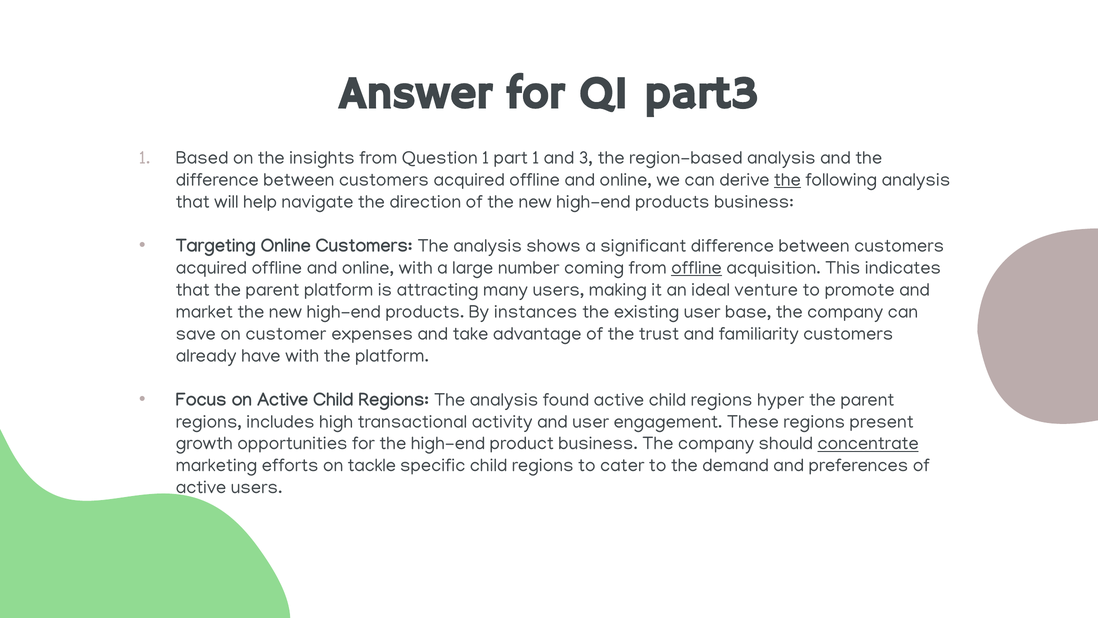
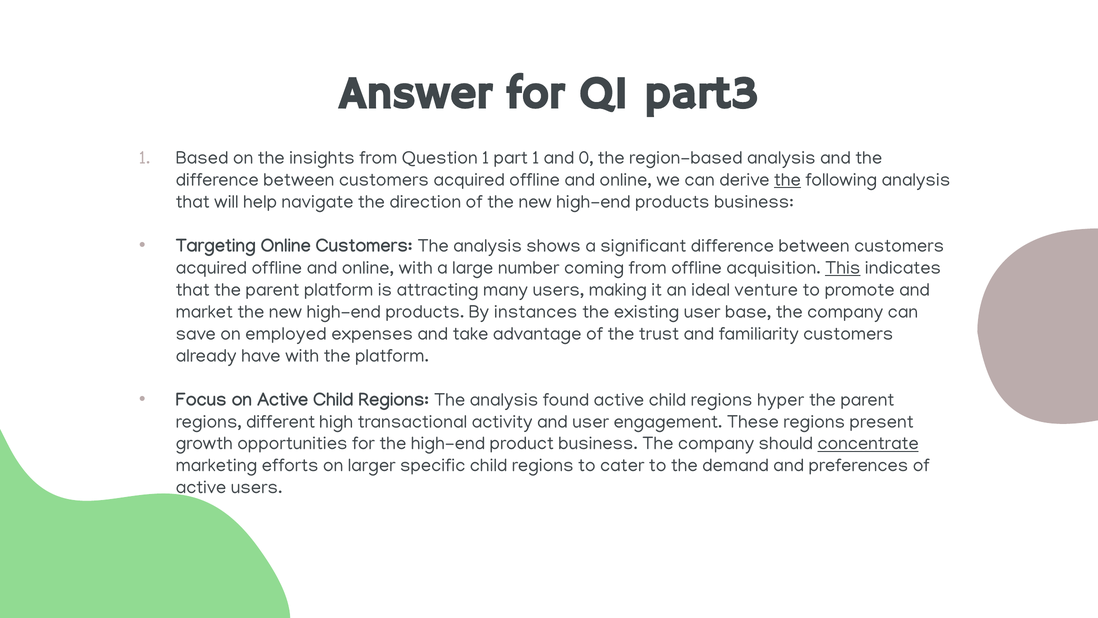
3: 3 -> 0 (586, 158)
offline underline: present -> none (696, 268)
This underline: none -> present (843, 268)
customer: customer -> employed (286, 333)
includes: includes -> different (281, 421)
tackle: tackle -> larger (372, 465)
